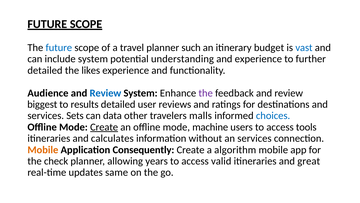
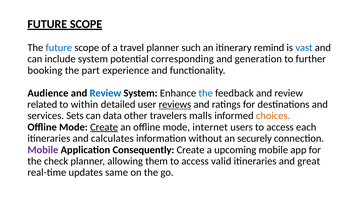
budget: budget -> remind (269, 48)
understanding: understanding -> corresponding (182, 59)
and experience: experience -> generation (258, 59)
detailed: detailed -> booking (45, 70)
likes: likes -> part (91, 70)
the colour: purple -> blue (206, 93)
biggest: biggest -> related (42, 104)
results: results -> within (85, 104)
reviews underline: none -> present (175, 104)
choices colour: blue -> orange (273, 115)
machine: machine -> internet (210, 127)
tools: tools -> each (306, 127)
an services: services -> securely (255, 138)
Mobile colour: orange -> purple (43, 149)
algorithm: algorithm -> upcoming (235, 149)
years: years -> them (157, 161)
